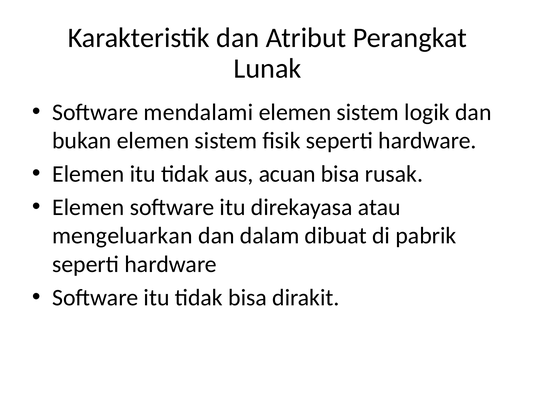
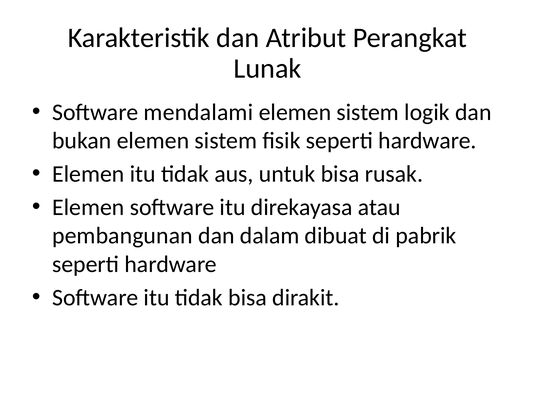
acuan: acuan -> untuk (287, 174)
mengeluarkan: mengeluarkan -> pembangunan (122, 236)
